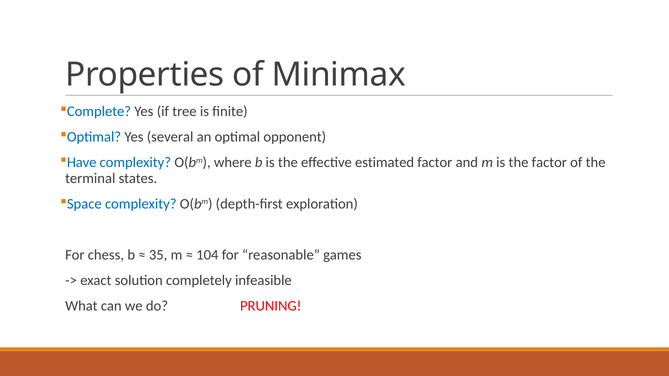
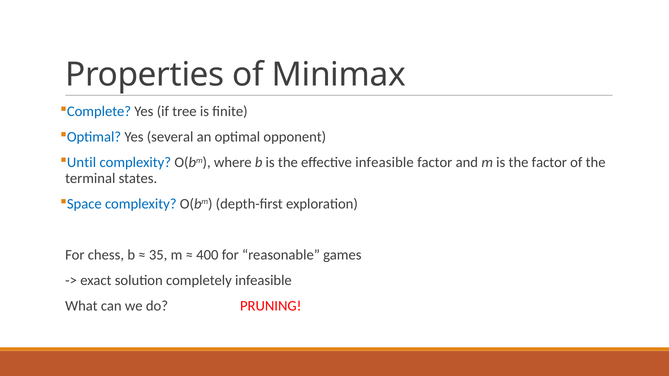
Have: Have -> Until (82, 163)
effective estimated: estimated -> infeasible (385, 163)
104: 104 -> 400 (207, 255)
